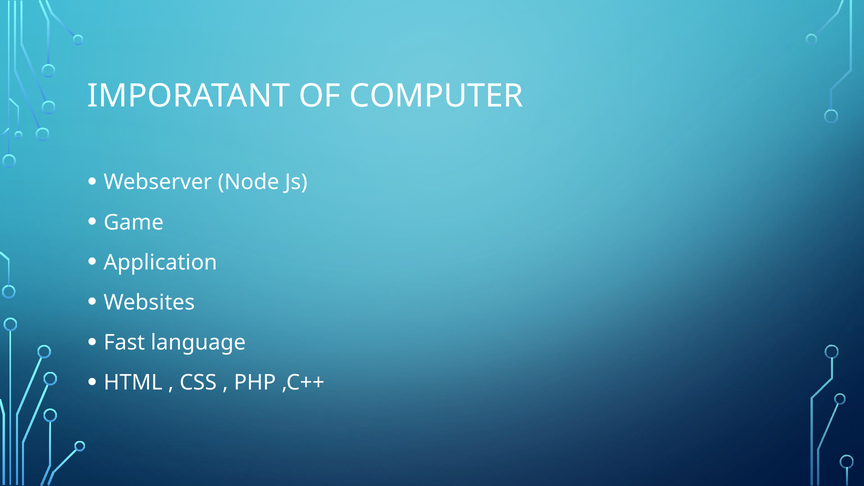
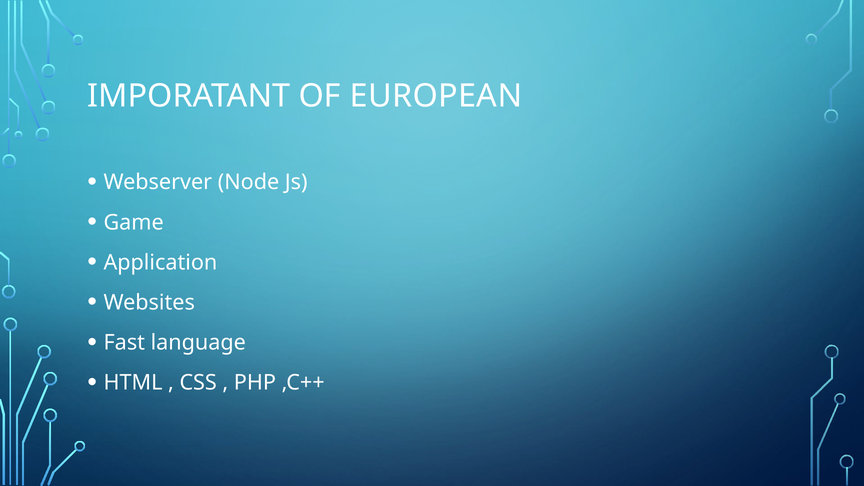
COMPUTER: COMPUTER -> EUROPEAN (436, 96)
